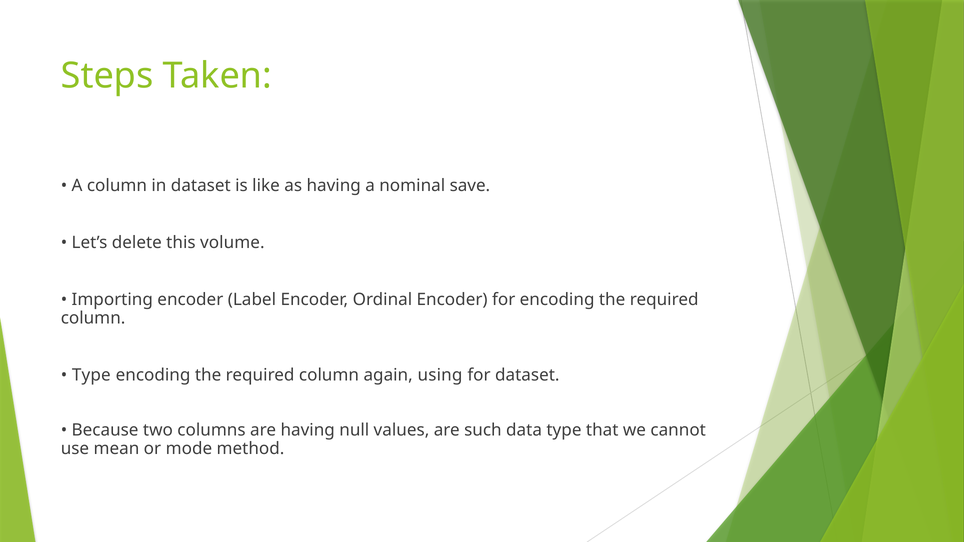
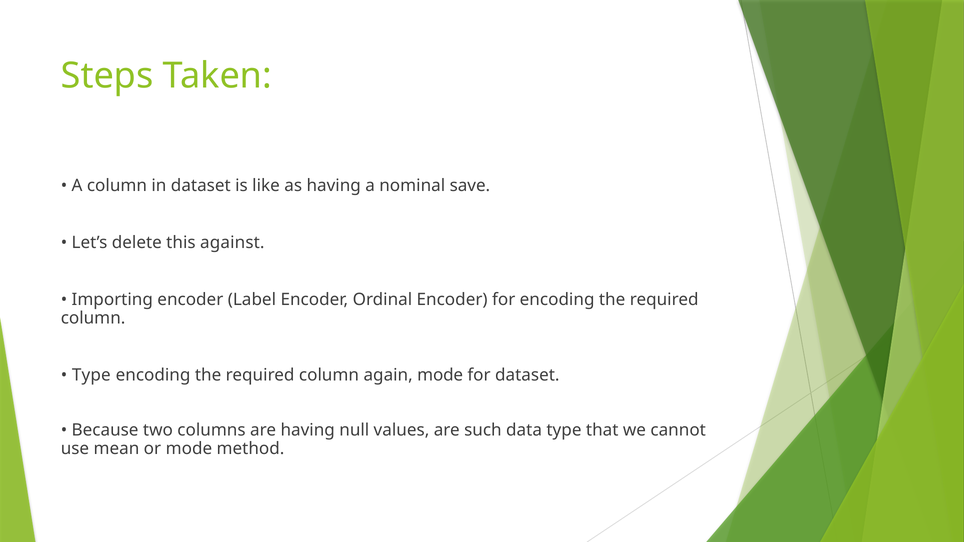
volume: volume -> against (232, 243)
again using: using -> mode (440, 375)
